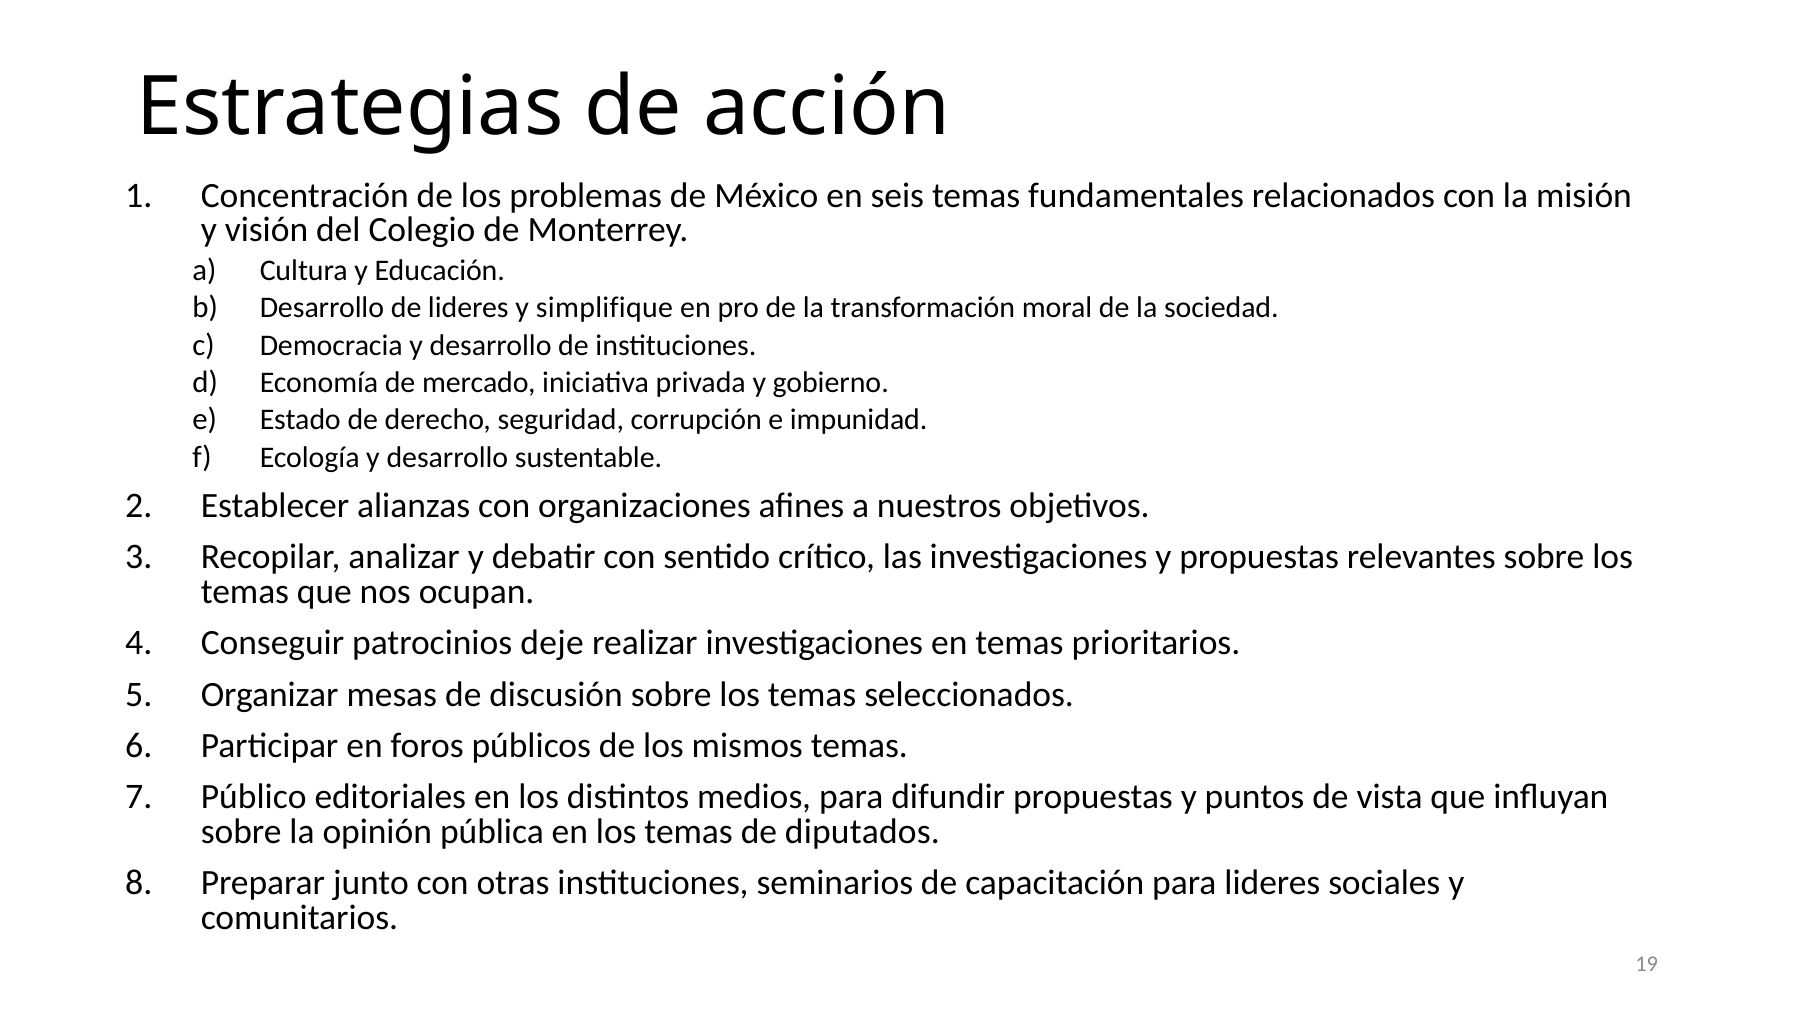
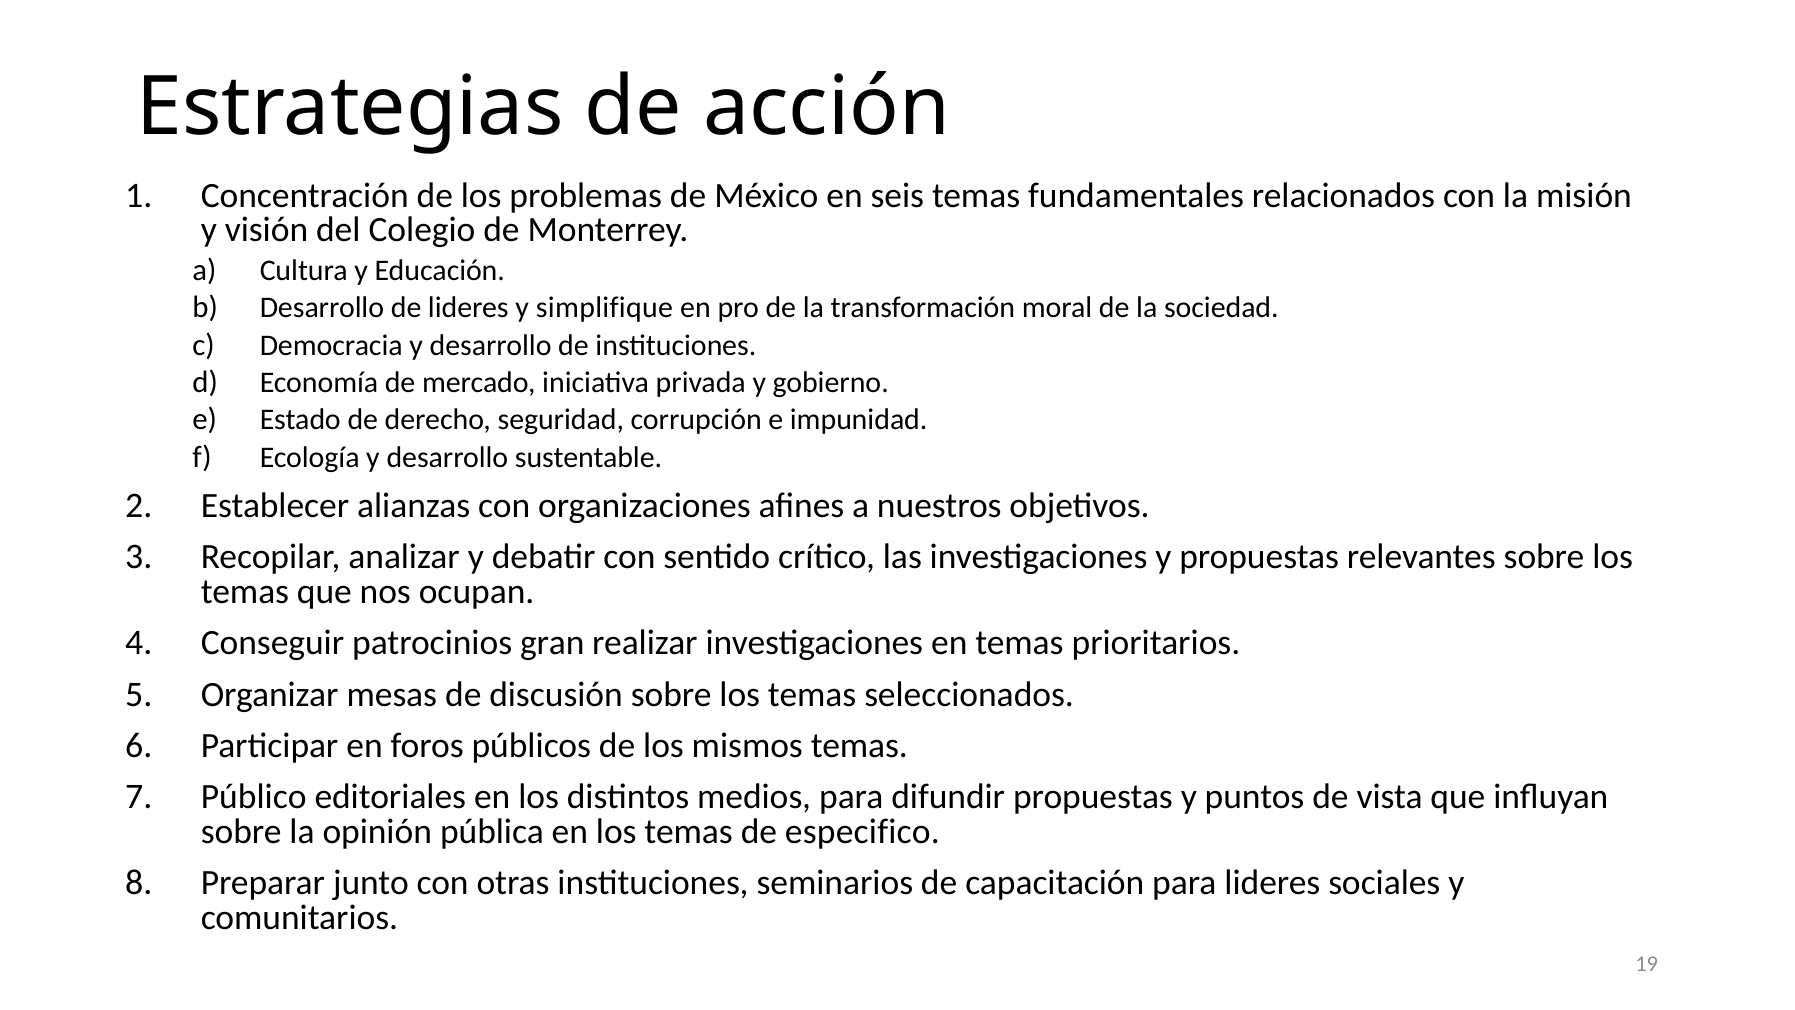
deje: deje -> gran (552, 643)
diputados: diputados -> especifico (862, 831)
